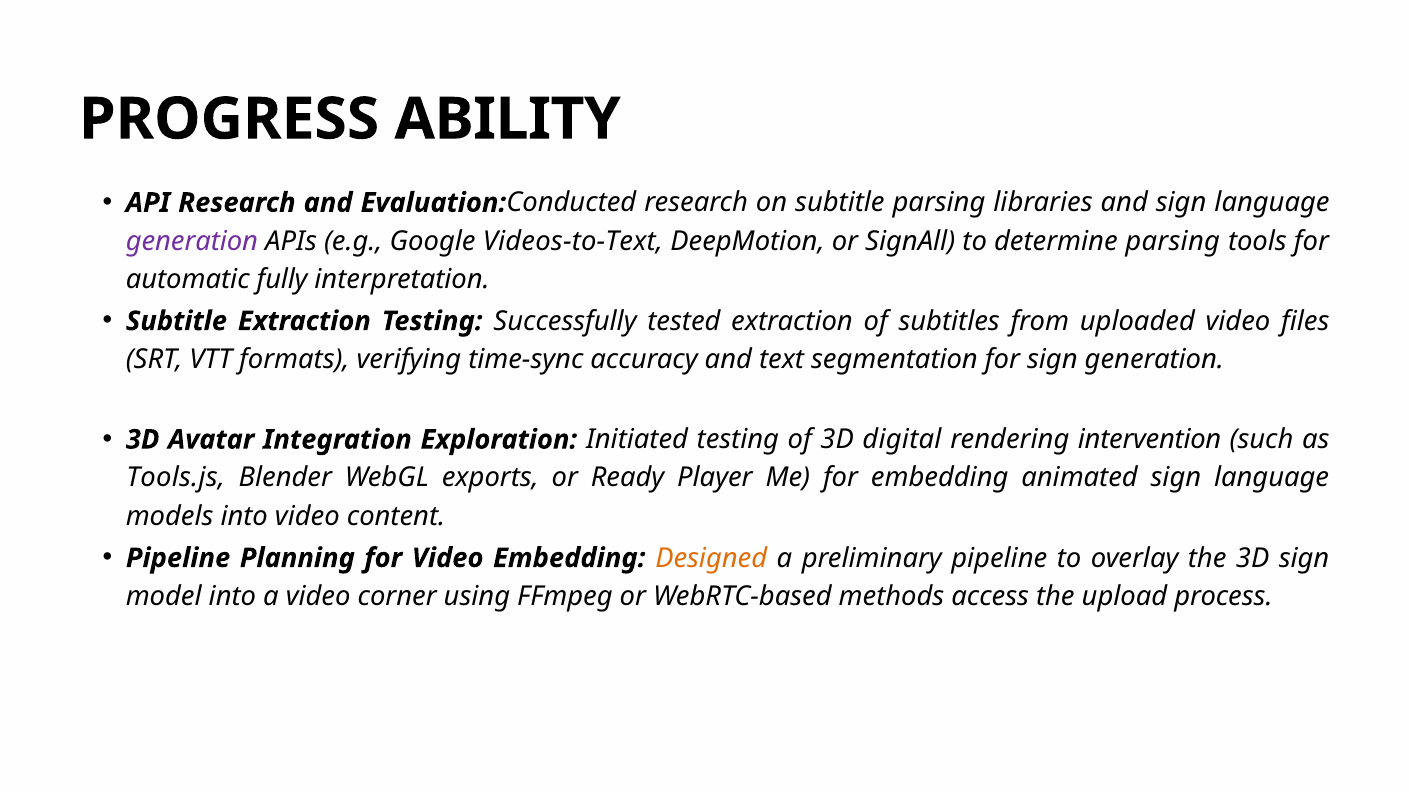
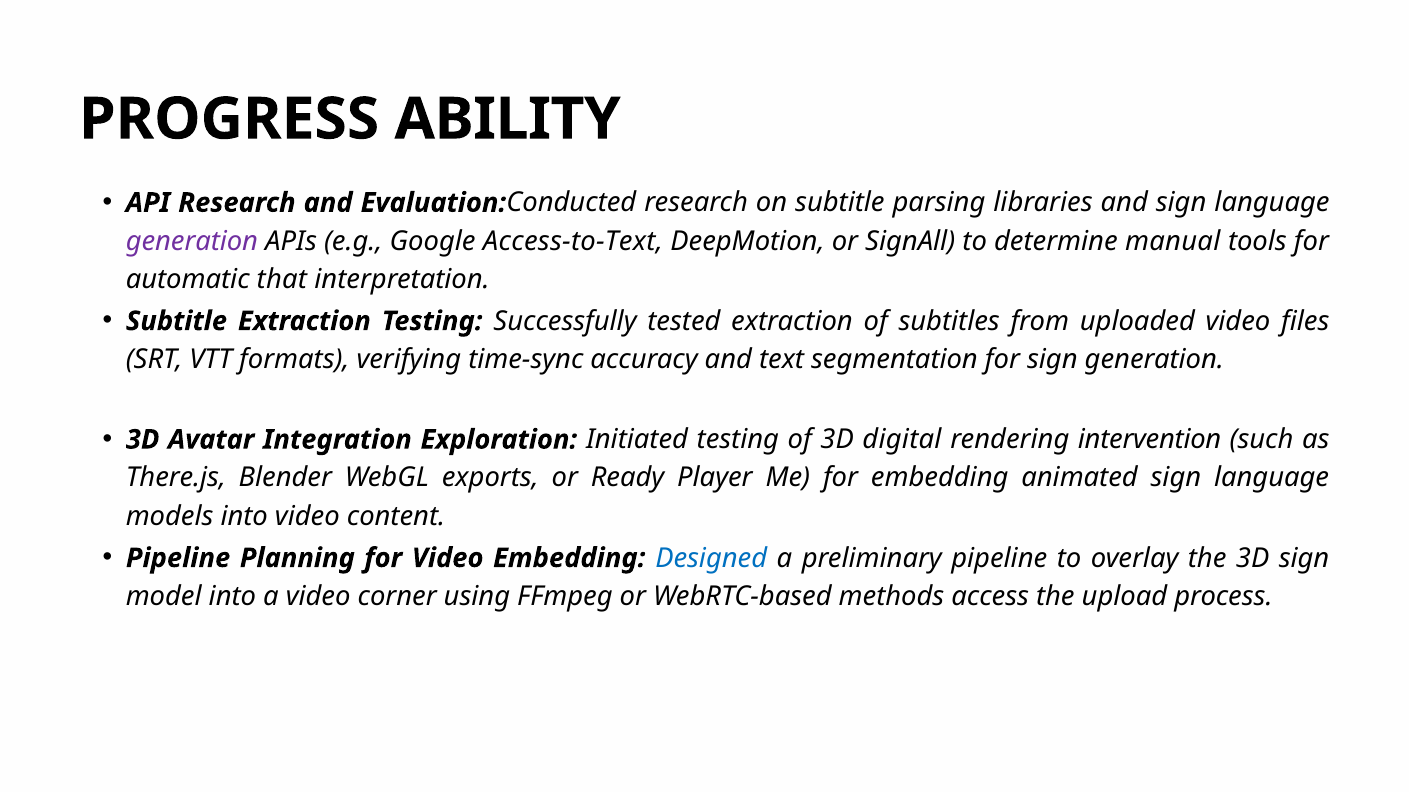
Videos-to-Text: Videos-to-Text -> Access-to-Text (573, 241)
determine parsing: parsing -> manual (1173, 241)
fully: fully -> that (282, 280)
Tools.js: Tools.js -> There.js (176, 478)
Designed colour: orange -> blue (711, 558)
